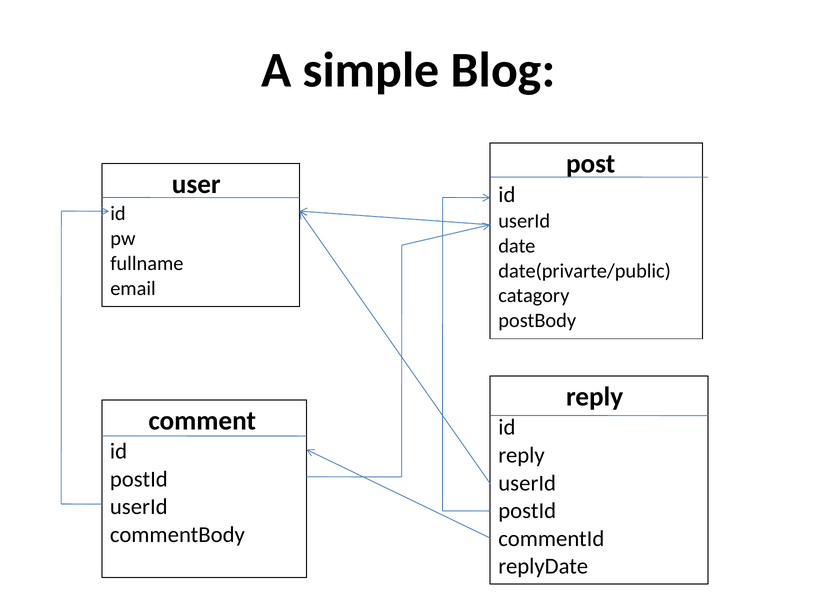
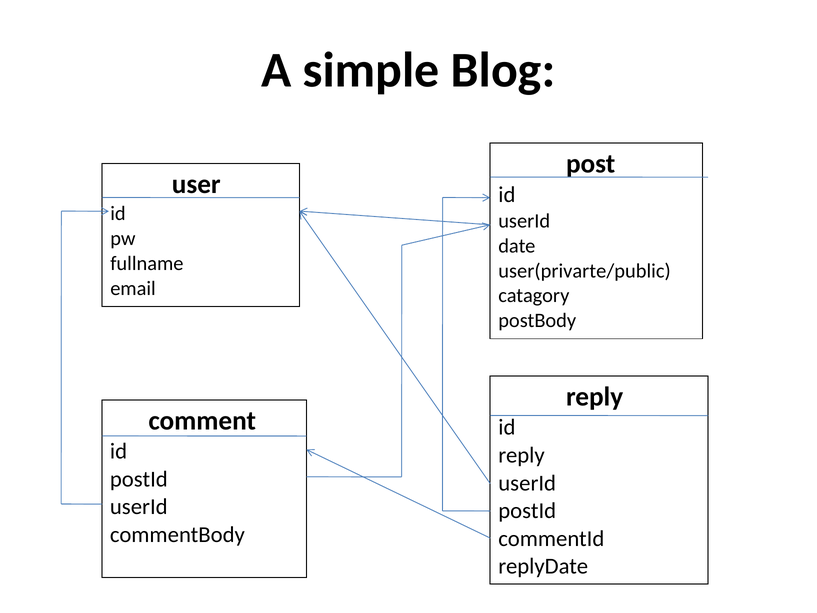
date(privarte/public: date(privarte/public -> user(privarte/public (585, 271)
